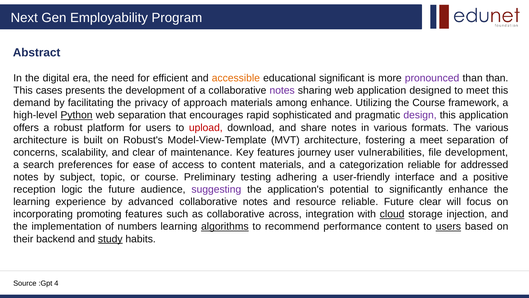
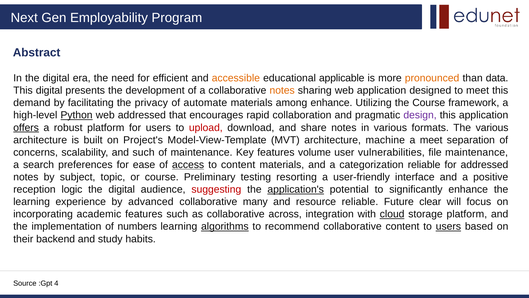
significant: significant -> applicable (342, 78)
pronounced colour: purple -> orange (432, 78)
than than: than -> data (497, 78)
This cases: cases -> digital (49, 90)
notes colour: purple -> orange (282, 90)
approach: approach -> automate (205, 103)
web separation: separation -> addressed (142, 115)
sophisticated: sophisticated -> collaboration (302, 115)
offers underline: none -> present (26, 127)
Robust's: Robust's -> Project's (143, 140)
fostering: fostering -> machine (385, 140)
and clear: clear -> such (144, 152)
journey: journey -> volume (314, 152)
file development: development -> maintenance (477, 152)
access underline: none -> present (188, 164)
adhering: adhering -> resorting (297, 177)
future: future -> digital (122, 189)
suggesting colour: purple -> red (216, 189)
application's underline: none -> present (296, 189)
notes: notes -> many (255, 202)
promoting: promoting -> academic (99, 214)
storage injection: injection -> platform (467, 214)
recommend performance: performance -> collaborative (353, 226)
study underline: present -> none (110, 239)
